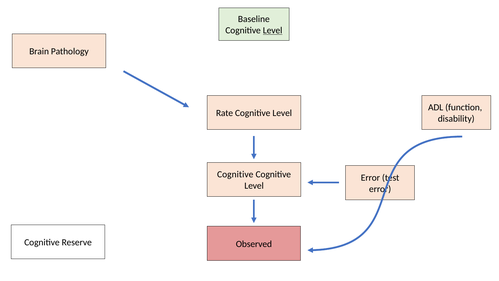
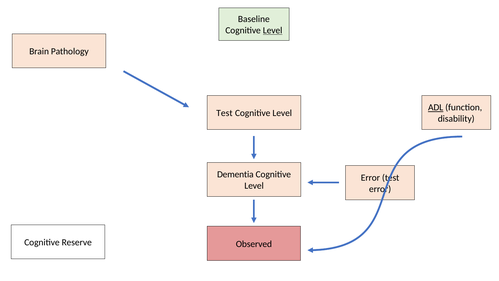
ADL underline: none -> present (436, 107)
Rate: Rate -> Test (224, 113)
Cognitive: Cognitive -> Dementia (235, 174)
